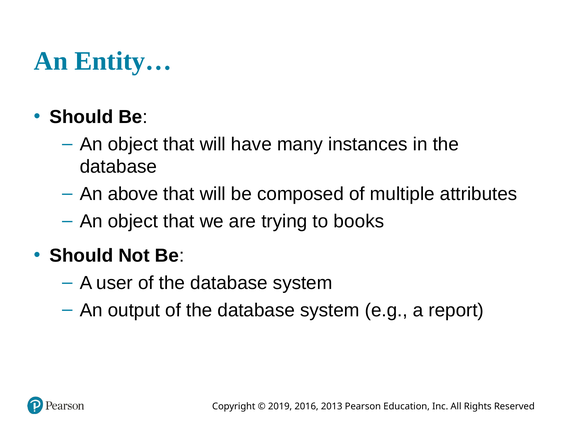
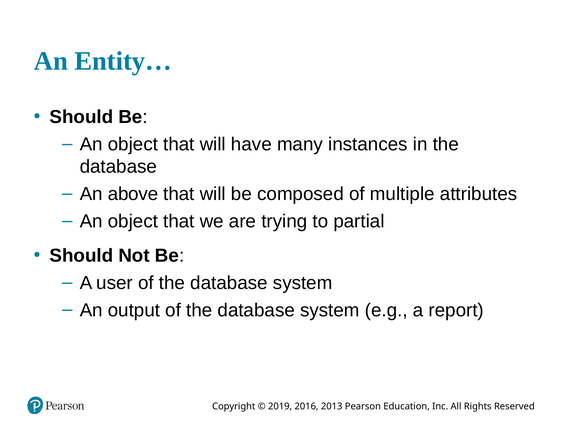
books: books -> partial (359, 221)
